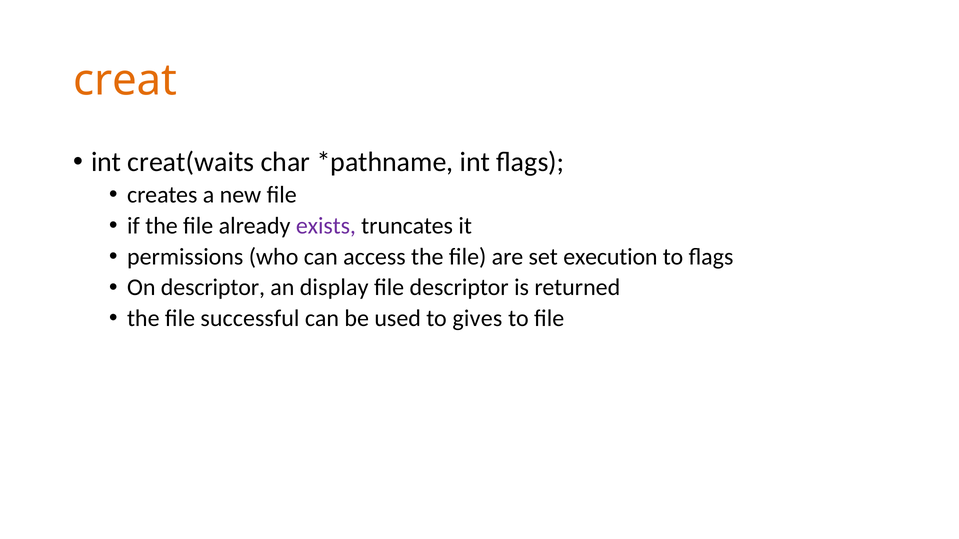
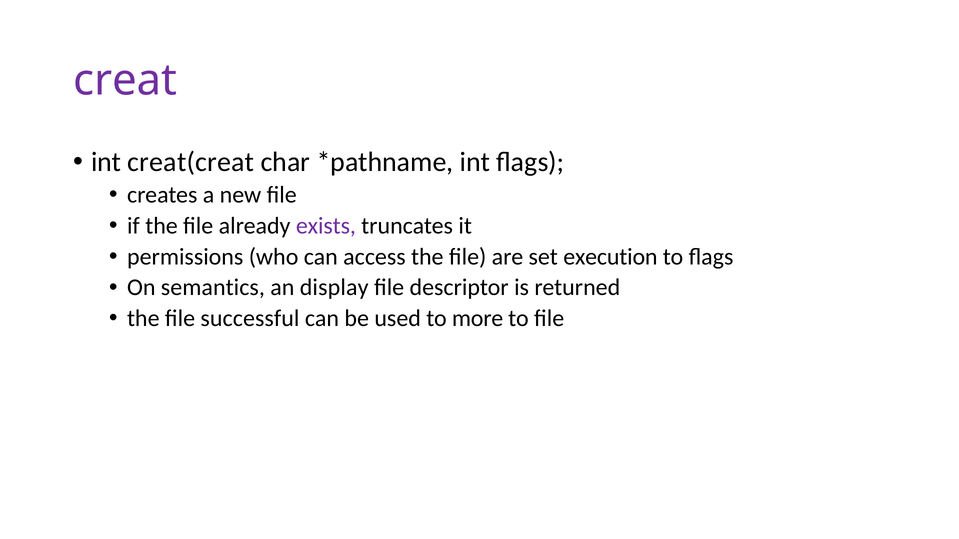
creat colour: orange -> purple (125, 81)
creat(waits: creat(waits -> creat(creat (191, 162)
On descriptor: descriptor -> semantics (213, 288)
gives: gives -> more (478, 319)
